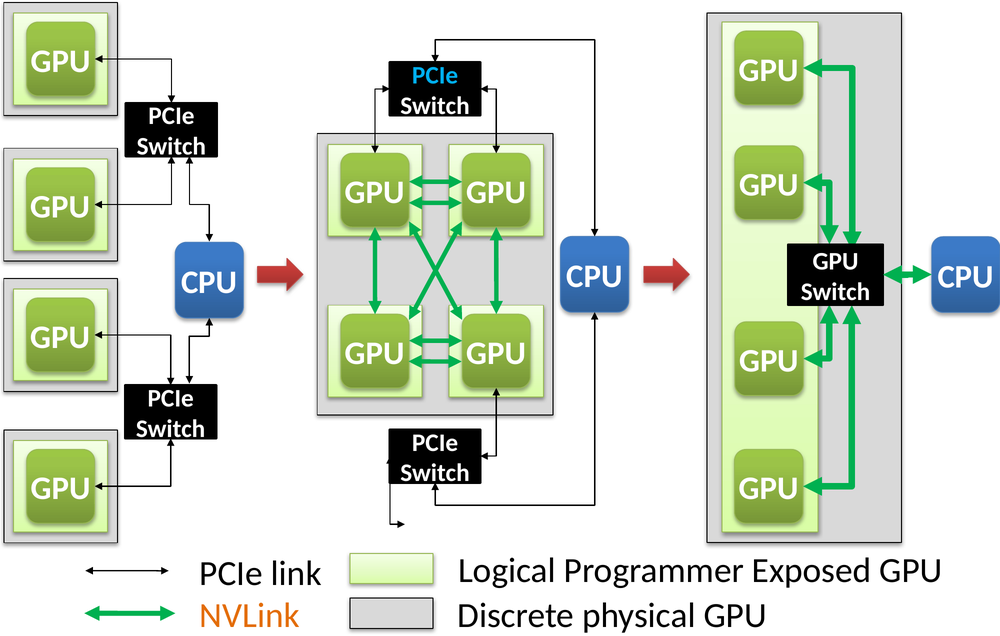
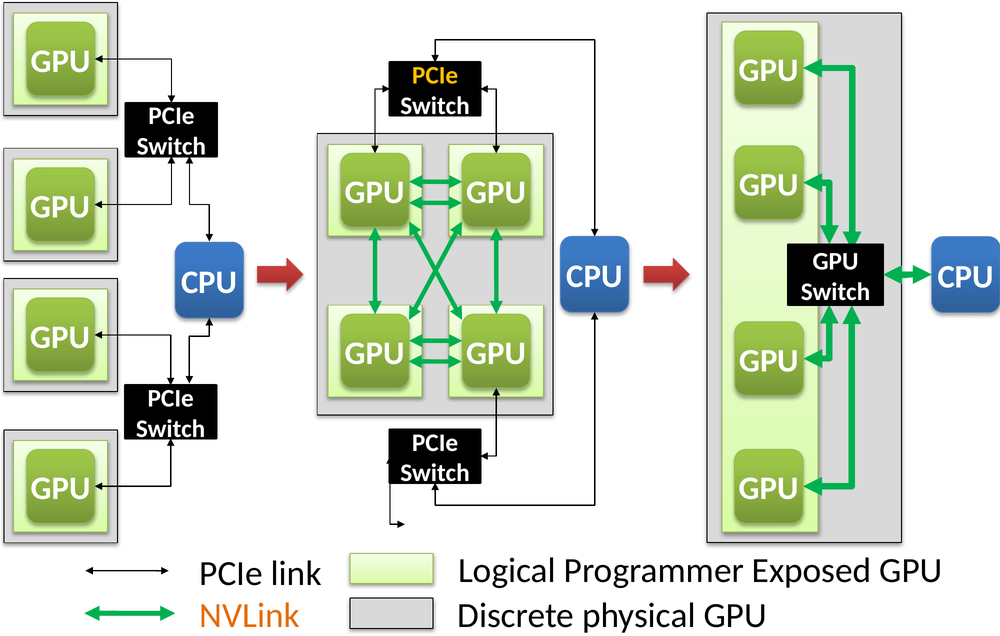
PCIe colour: light blue -> yellow (435, 76)
